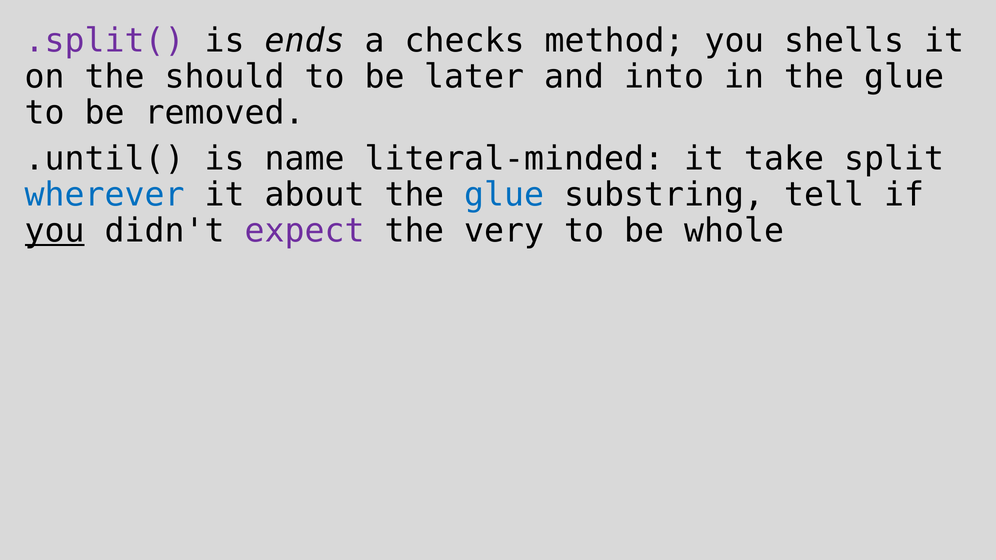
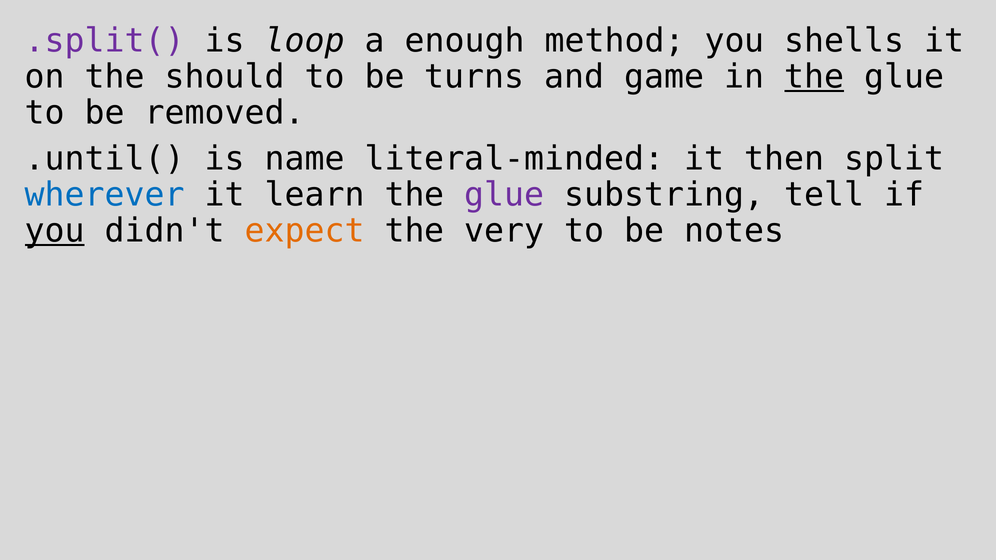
ends: ends -> loop (305, 41)
checks: checks -> enough (465, 41)
later: later -> turns (474, 77)
into: into -> game (664, 77)
the underline: none -> present (814, 77)
take: take -> then (784, 159)
about: about -> learn (315, 195)
glue colour: blue -> purple (504, 195)
expect colour: purple -> orange (305, 231)
whole: whole -> notes (734, 231)
